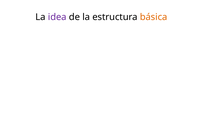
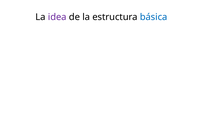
básica colour: orange -> blue (154, 17)
